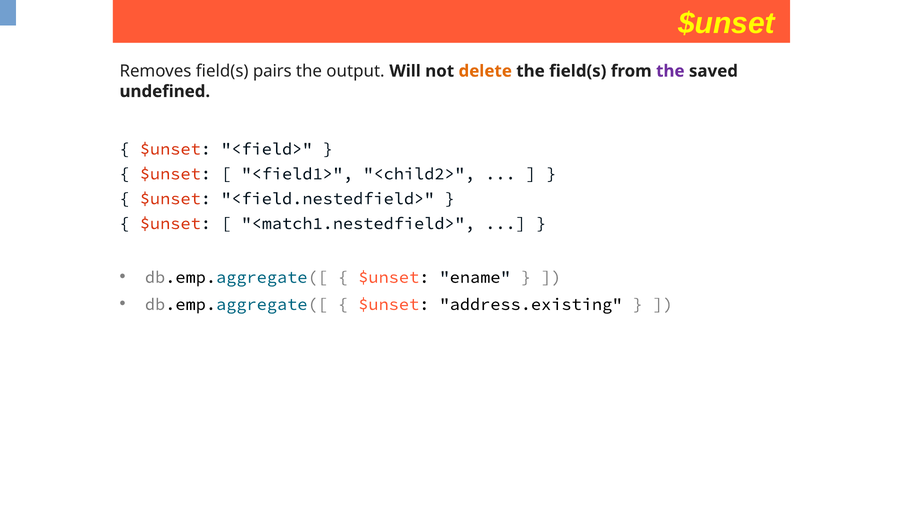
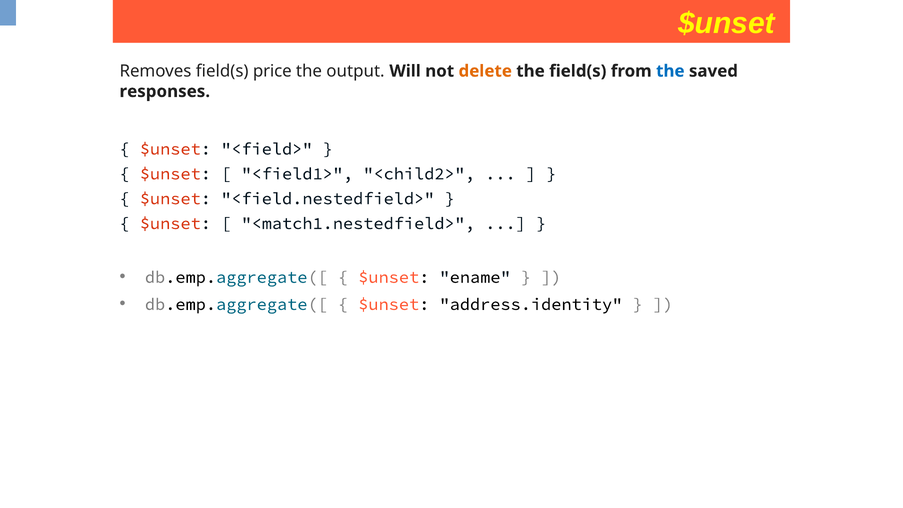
pairs: pairs -> price (272, 71)
the colour: purple -> blue (670, 71)
undefined: undefined -> responses (165, 91)
address.existing: address.existing -> address.identity (531, 304)
